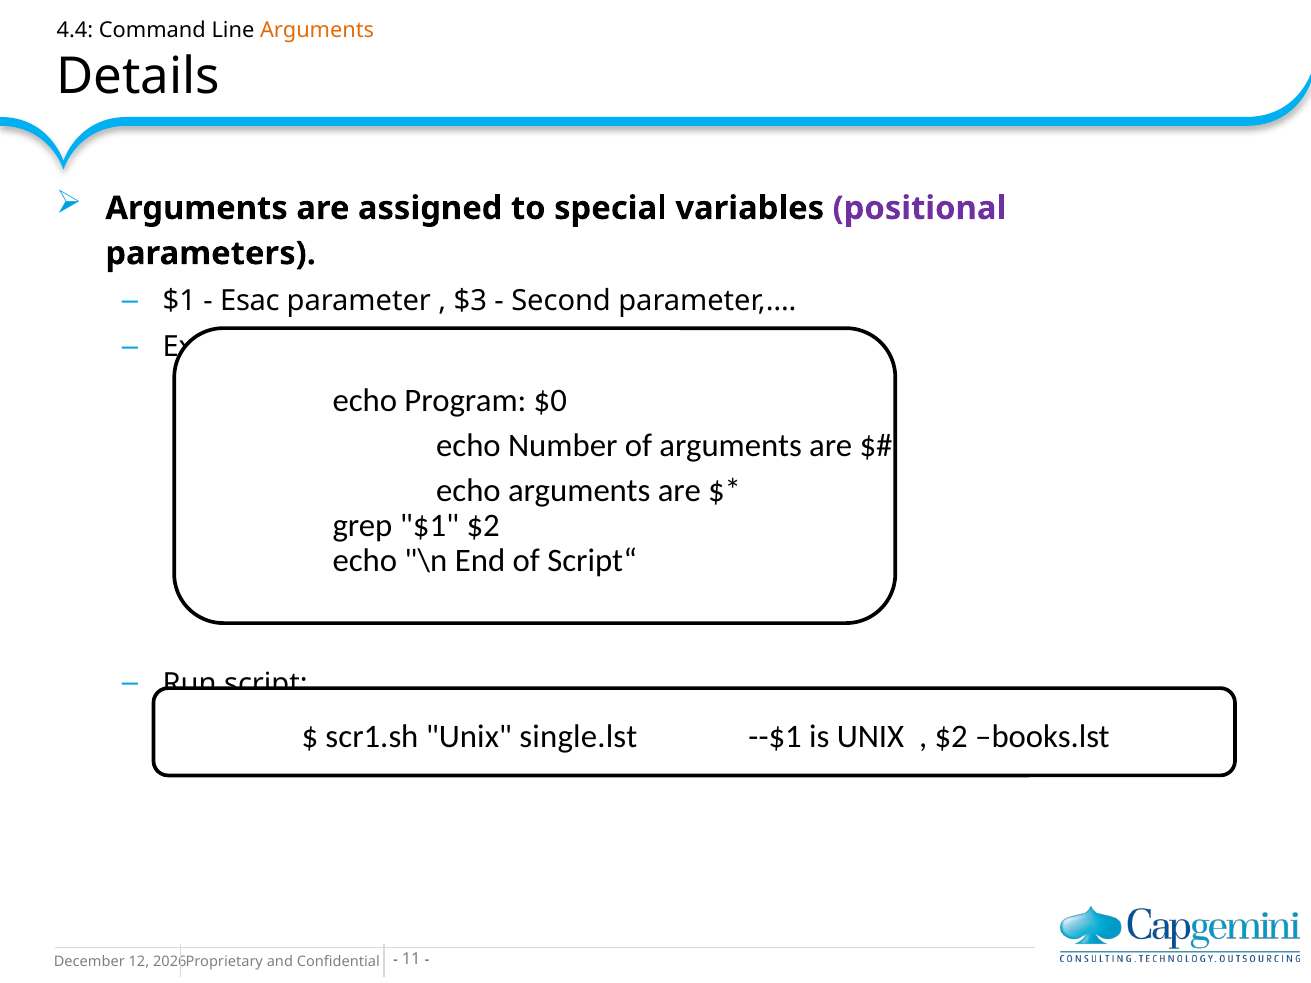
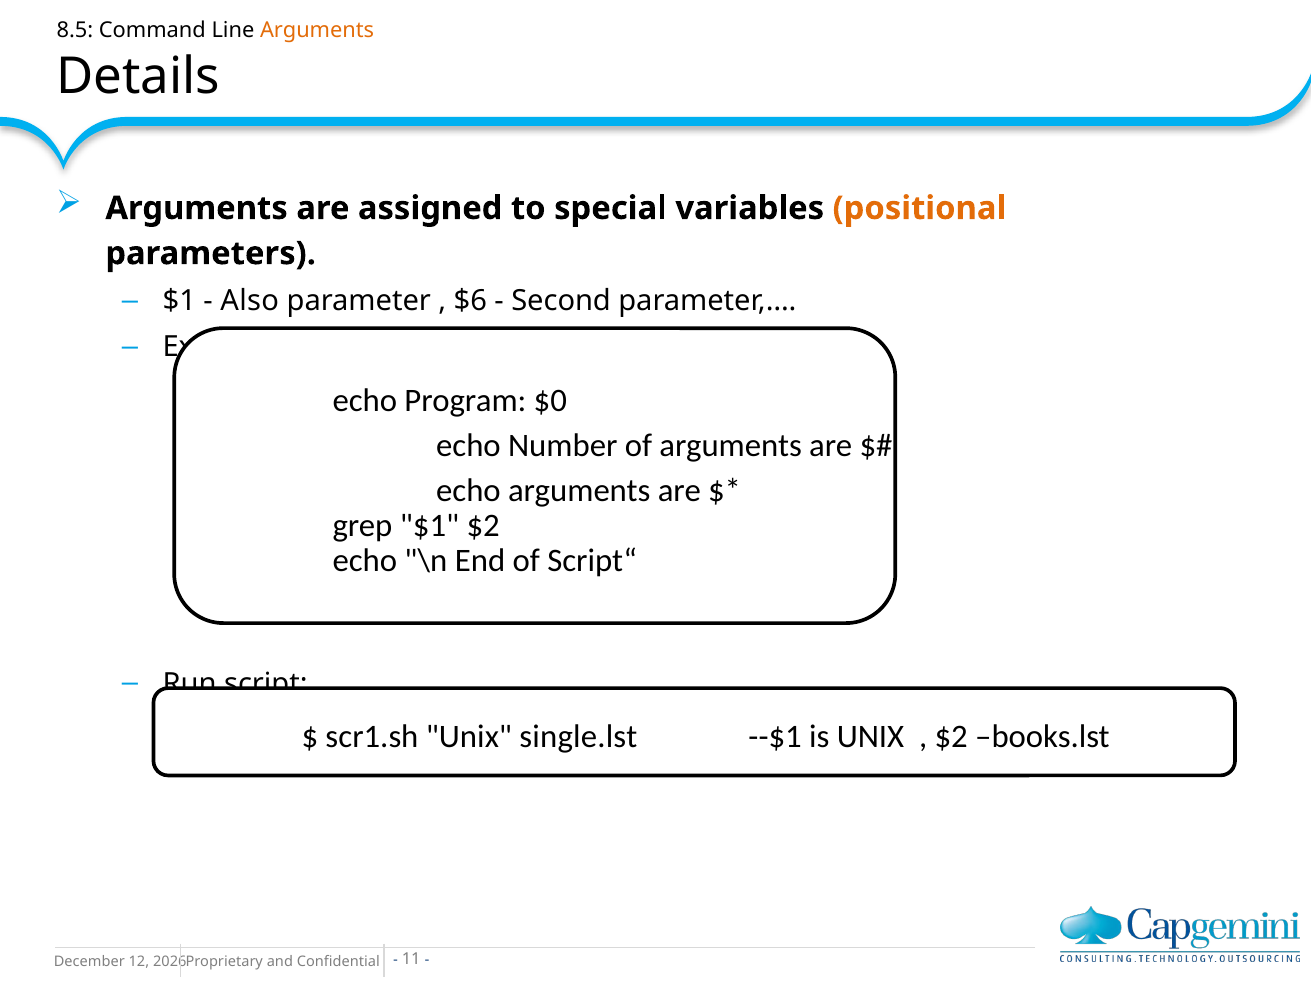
4.4: 4.4 -> 8.5 (75, 31)
positional colour: purple -> orange (919, 208)
Esac: Esac -> Also (250, 301)
$3: $3 -> $6 (470, 301)
